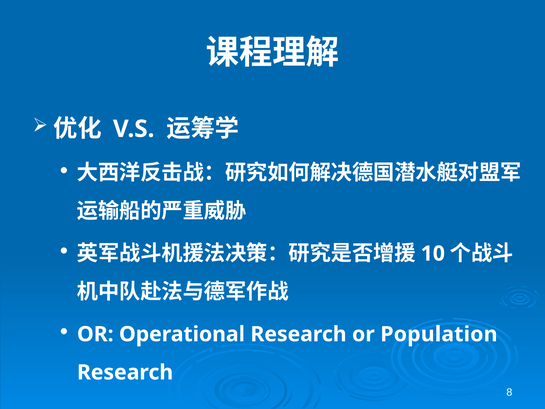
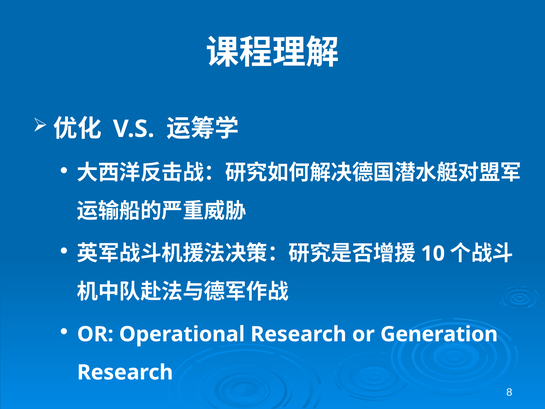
Population: Population -> Generation (439, 334)
